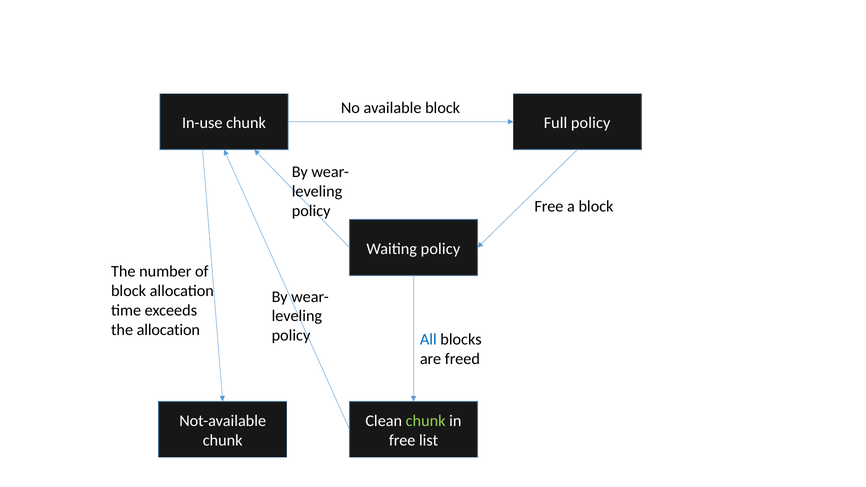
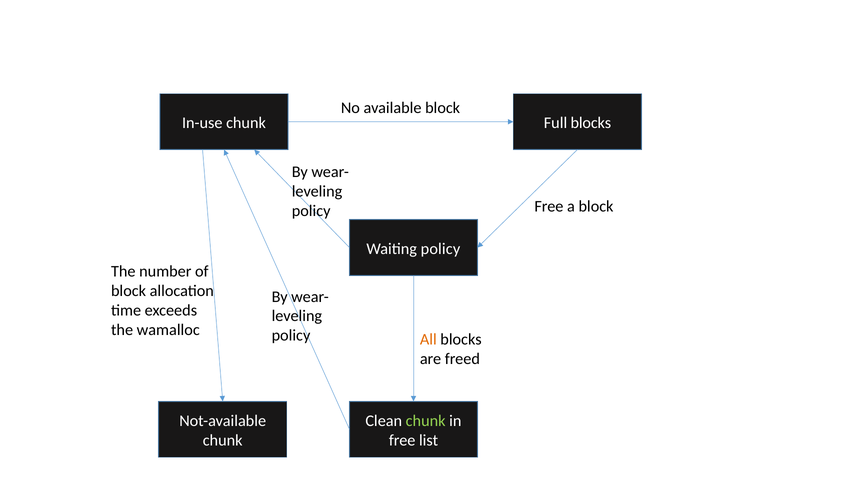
Full policy: policy -> blocks (591, 123)
the allocation: allocation -> wamalloc (168, 330)
All colour: blue -> orange (428, 339)
